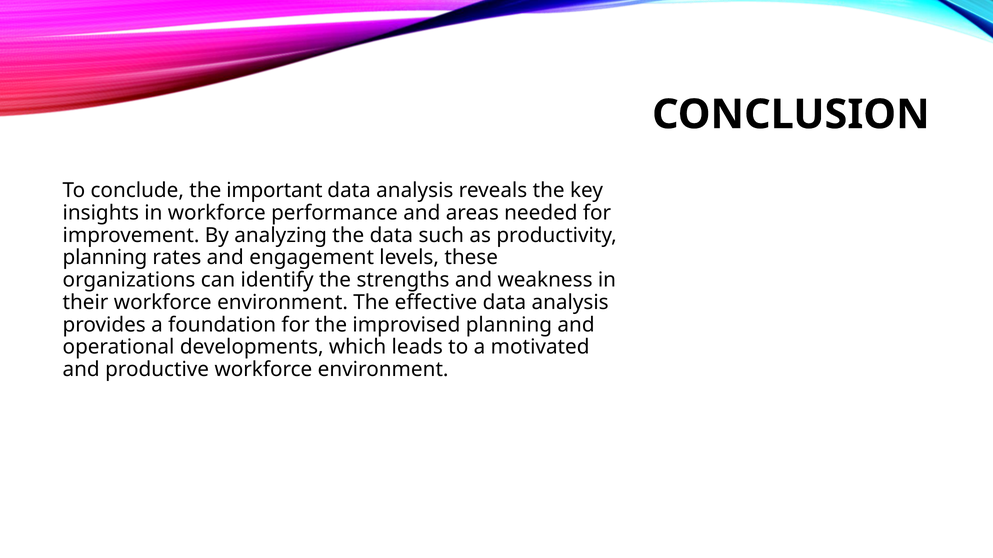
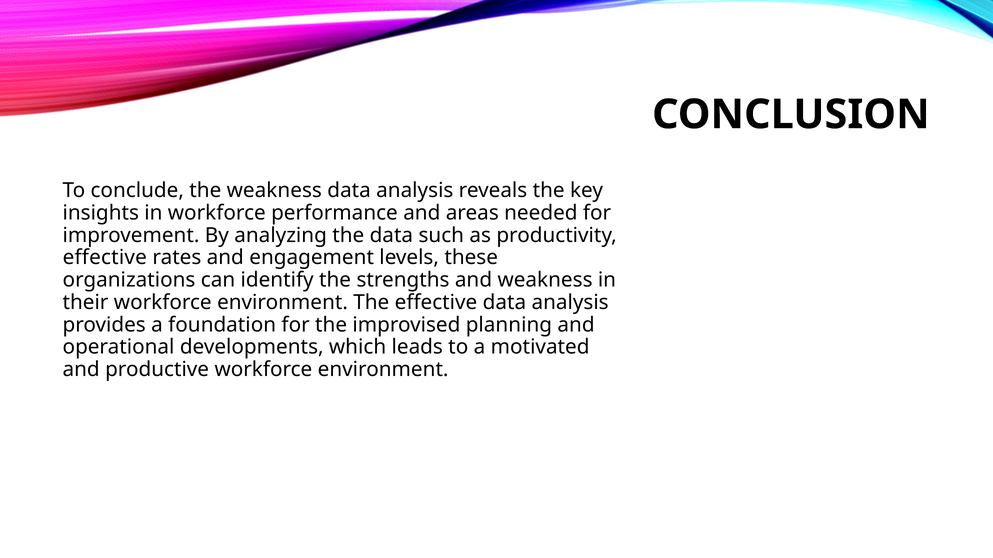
the important: important -> weakness (274, 191)
planning: planning -> effective (105, 258)
